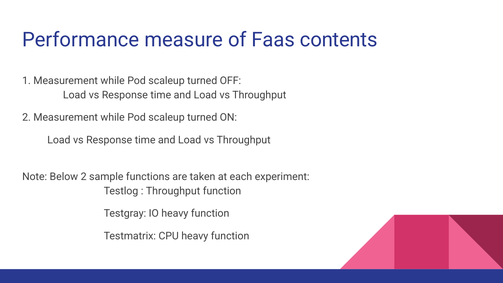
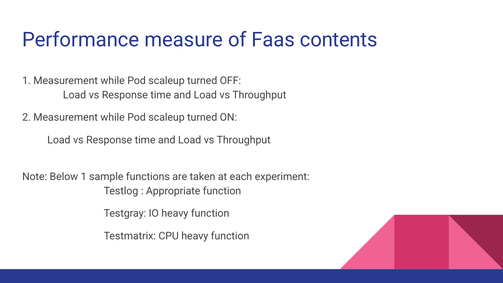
Below 2: 2 -> 1 (84, 177)
Throughput: Throughput -> Appropriate (173, 191)
